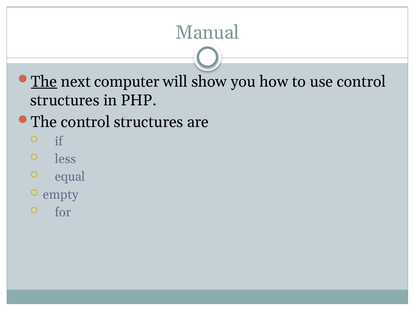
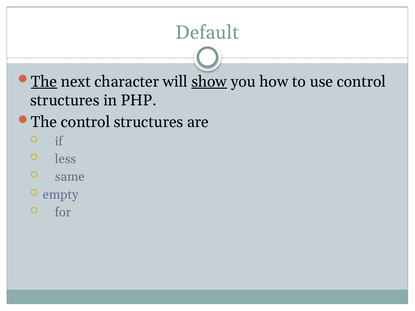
Manual: Manual -> Default (207, 33)
computer: computer -> character (127, 82)
show underline: none -> present (209, 82)
equal: equal -> same (70, 177)
